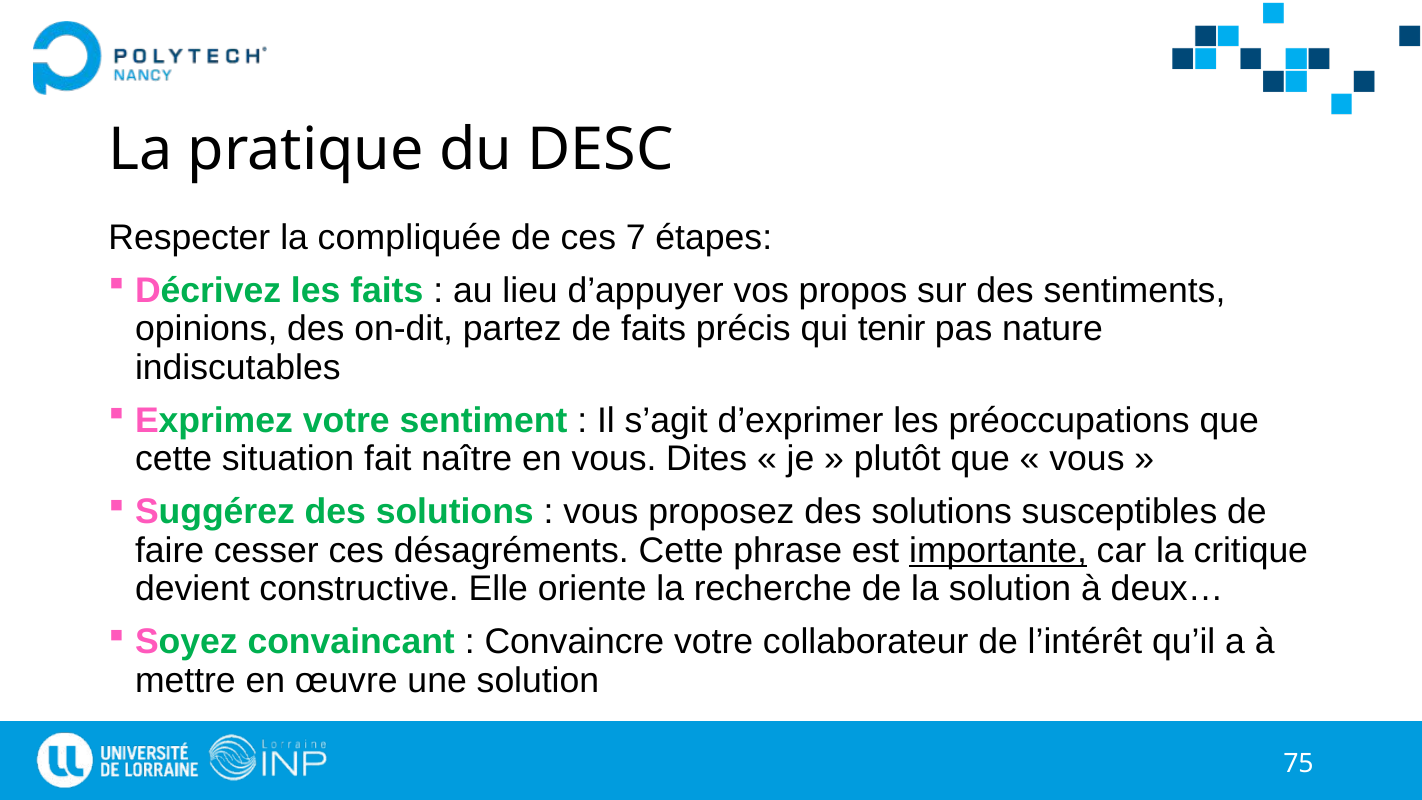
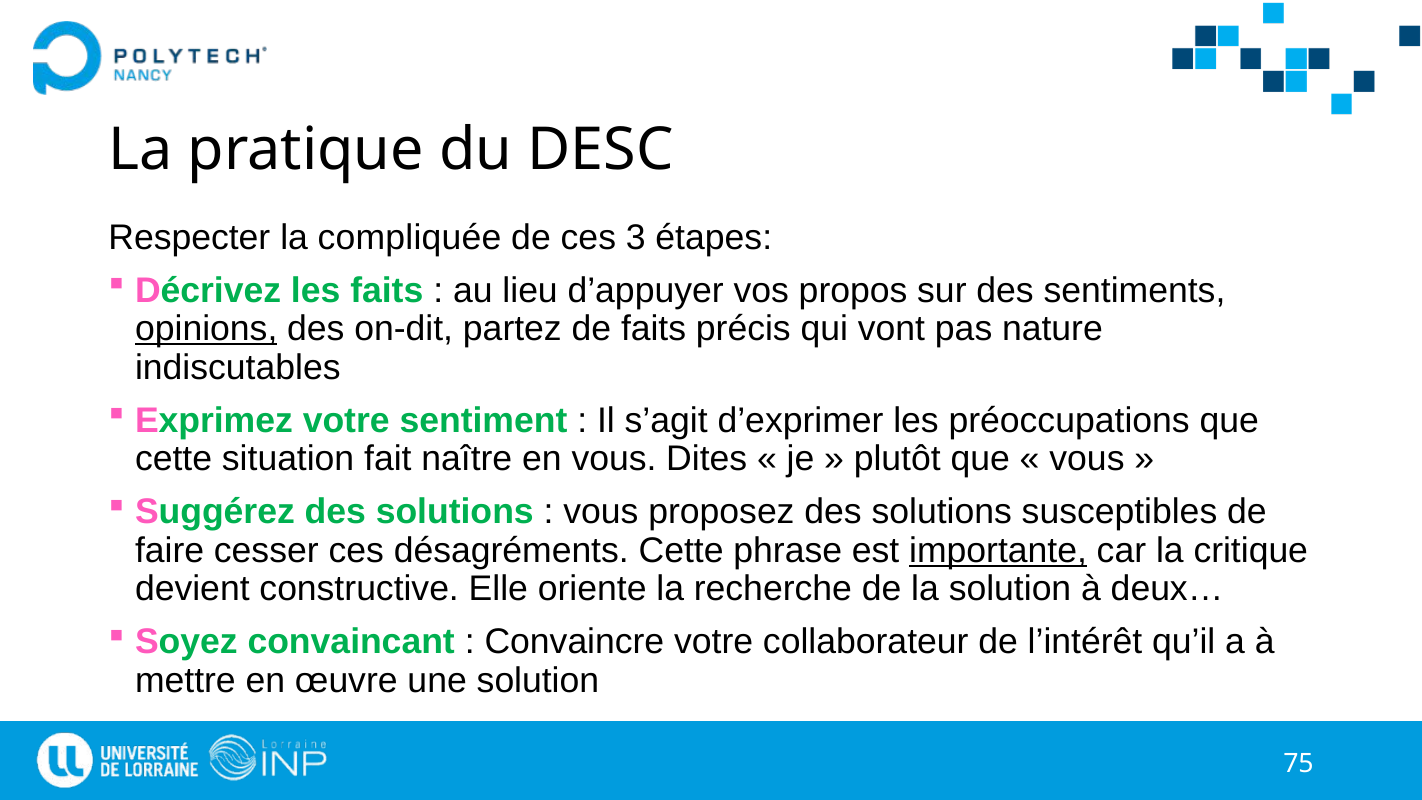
7: 7 -> 3 (636, 237)
opinions underline: none -> present (206, 329)
tenir: tenir -> vont (891, 329)
